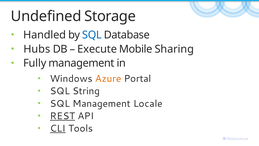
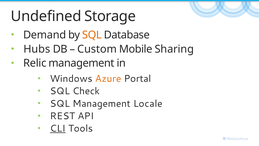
Handled: Handled -> Demand (45, 35)
SQL colour: blue -> orange (92, 35)
Execute: Execute -> Custom (97, 49)
Fully: Fully -> Relic (35, 63)
String: String -> Check (86, 91)
REST underline: present -> none (62, 116)
